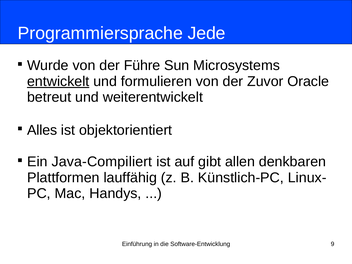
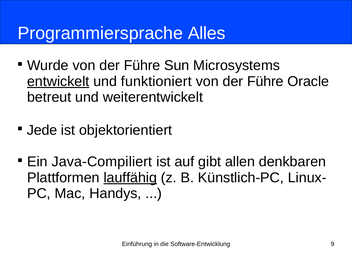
Jede: Jede -> Alles (207, 33)
formulieren: formulieren -> funktioniert (156, 81)
Zuvor: Zuvor -> Führe (265, 81)
Alles: Alles -> Jede (42, 130)
lauffähig underline: none -> present (130, 178)
